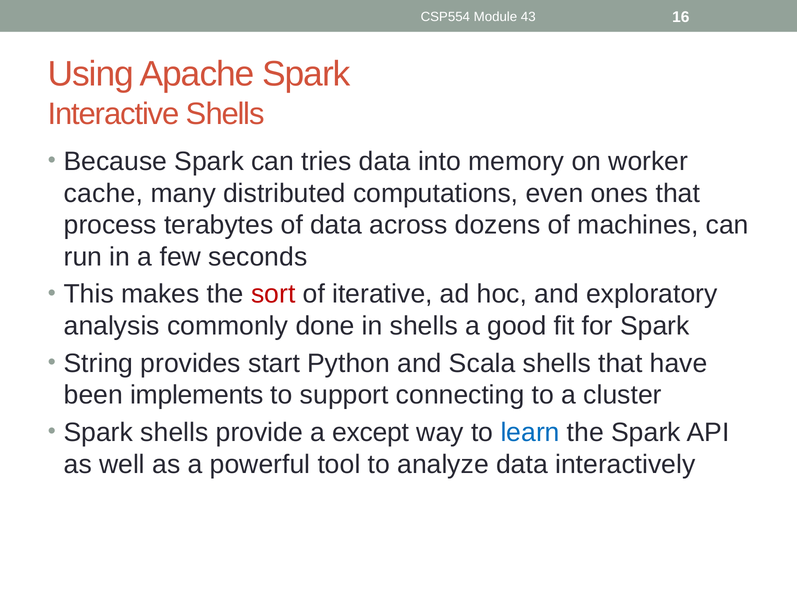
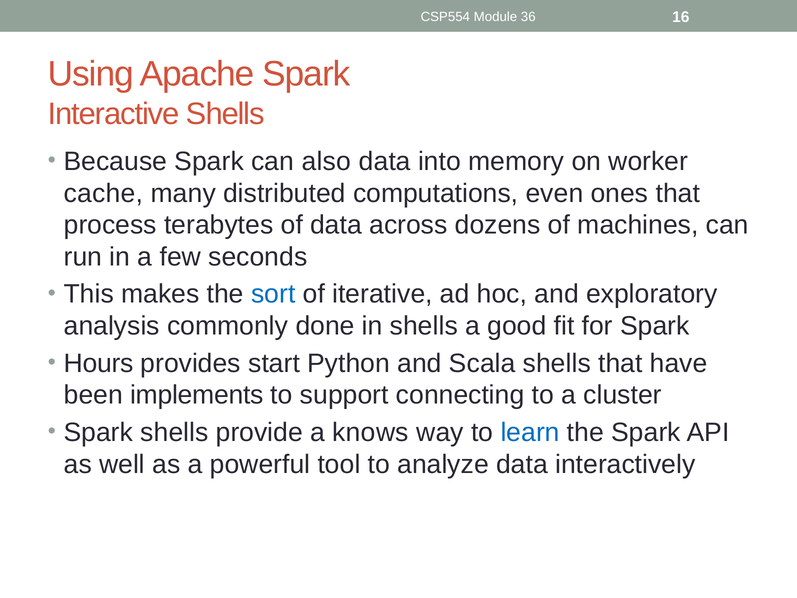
43: 43 -> 36 (528, 17)
tries: tries -> also (326, 161)
sort colour: red -> blue (273, 294)
String: String -> Hours (99, 363)
except: except -> knows (371, 432)
